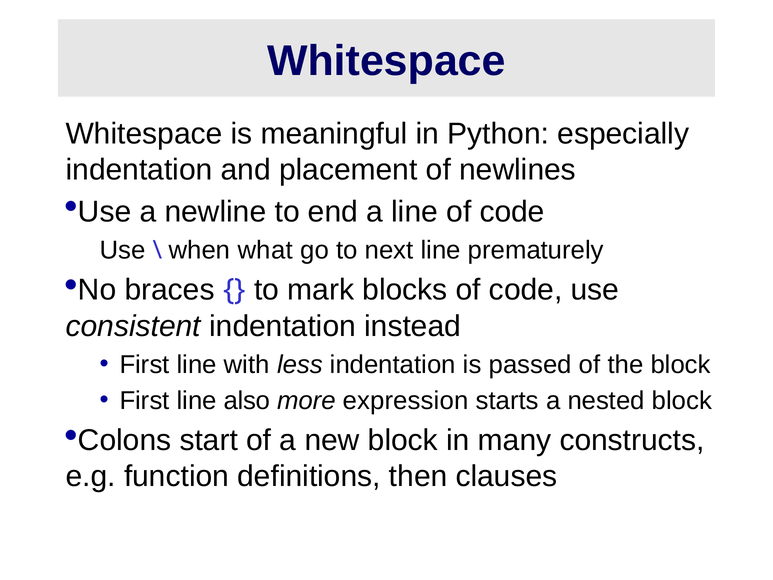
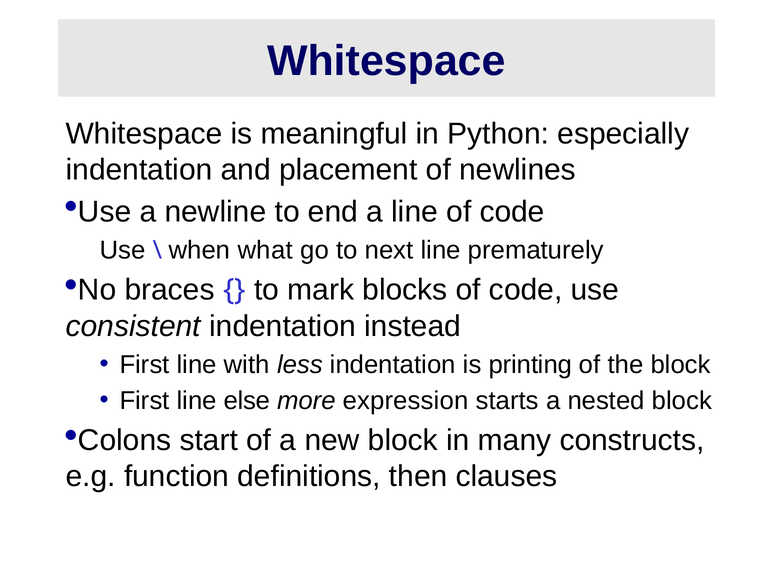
passed: passed -> printing (530, 364)
also: also -> else (247, 400)
